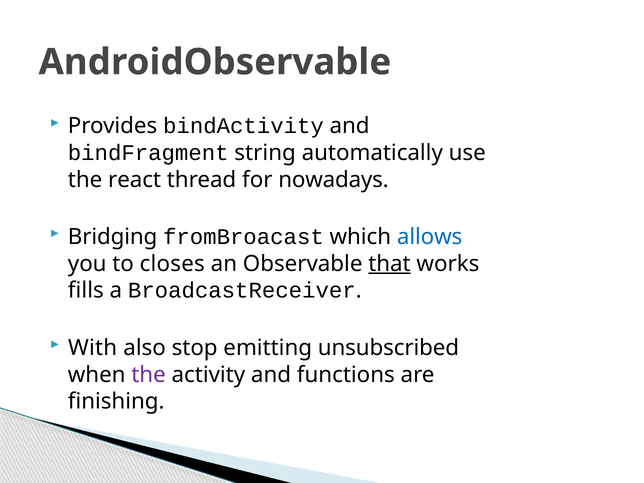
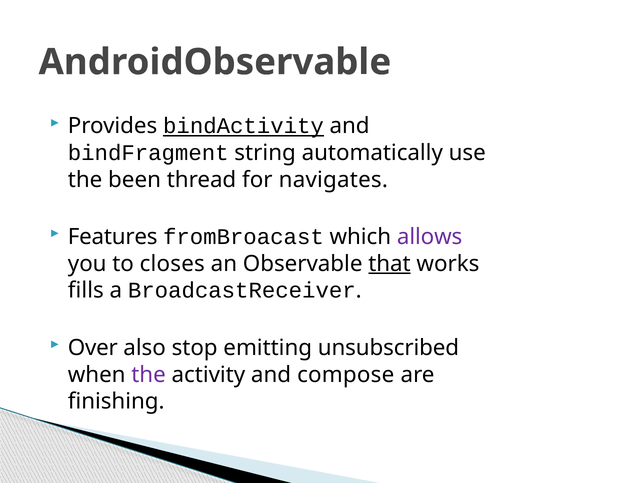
bindActivity underline: none -> present (243, 126)
react: react -> been (135, 180)
nowadays: nowadays -> navigates (333, 180)
Bridging: Bridging -> Features (113, 237)
allows colour: blue -> purple (430, 237)
With: With -> Over (93, 348)
functions: functions -> compose (346, 375)
